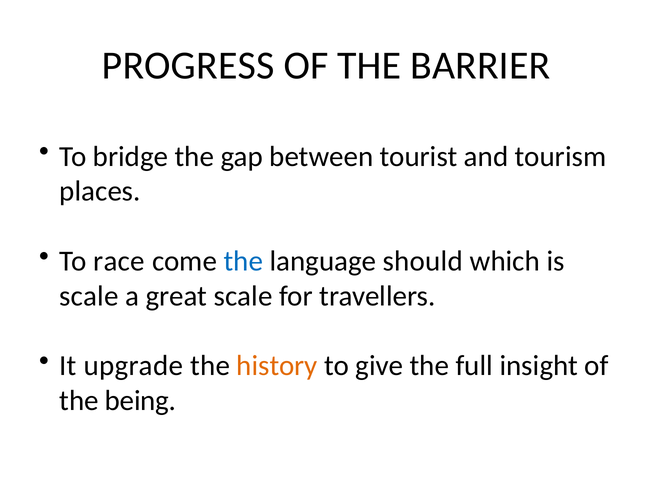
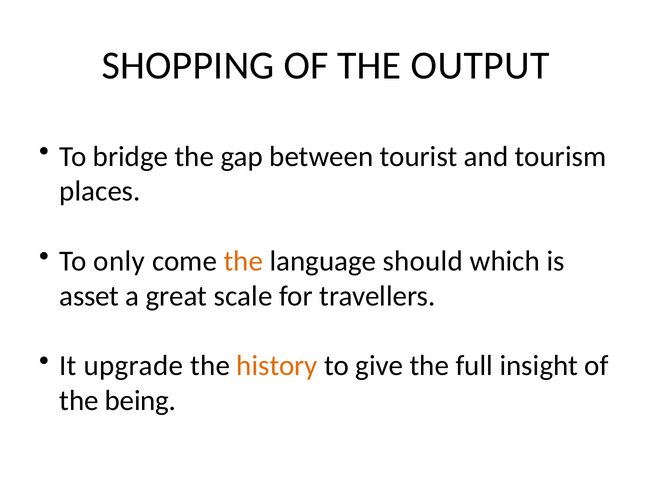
PROGRESS: PROGRESS -> SHOPPING (188, 66)
BARRIER: BARRIER -> OUTPUT (480, 66)
race: race -> only (119, 261)
the colour: blue -> orange (243, 261)
scale: scale -> asset (89, 296)
